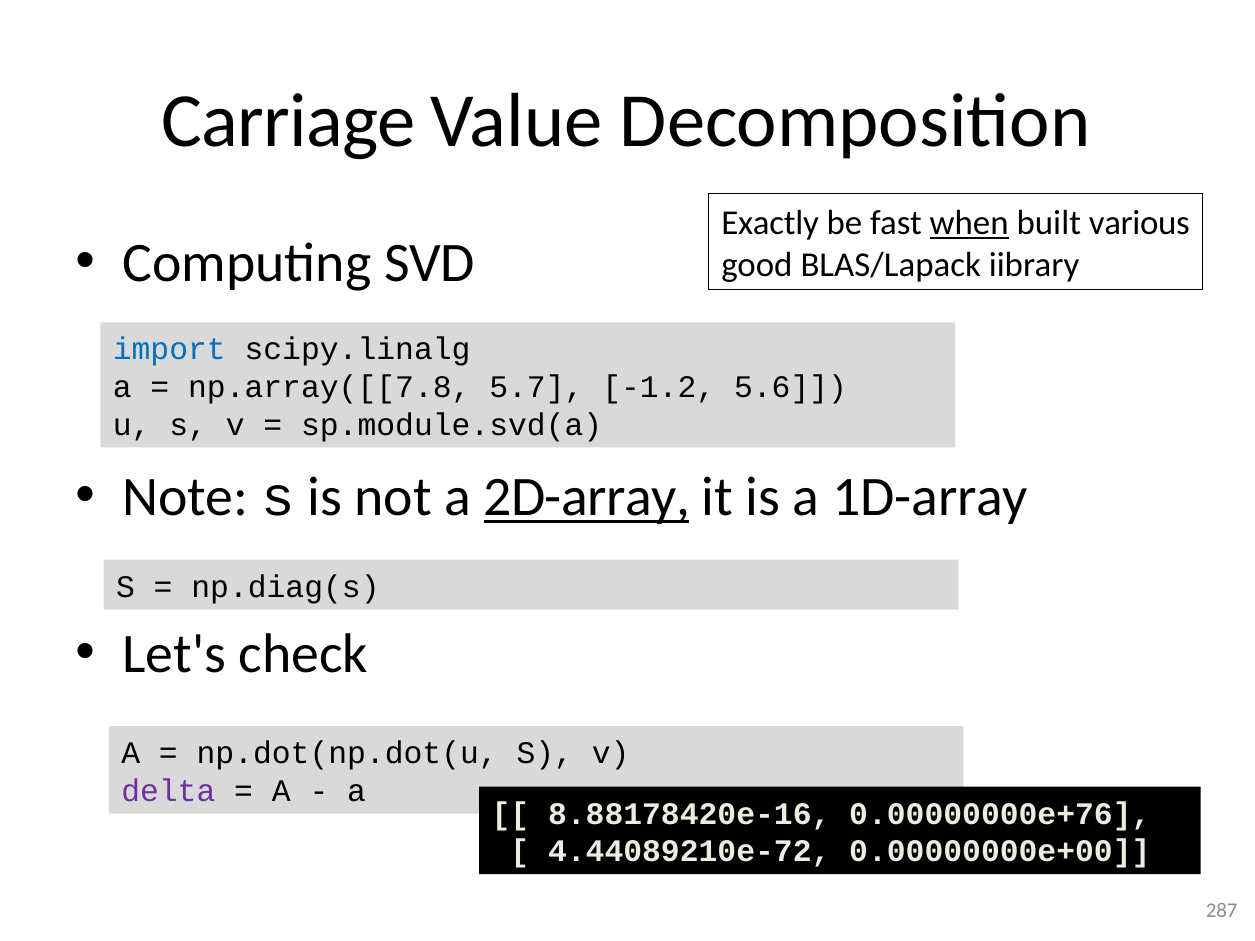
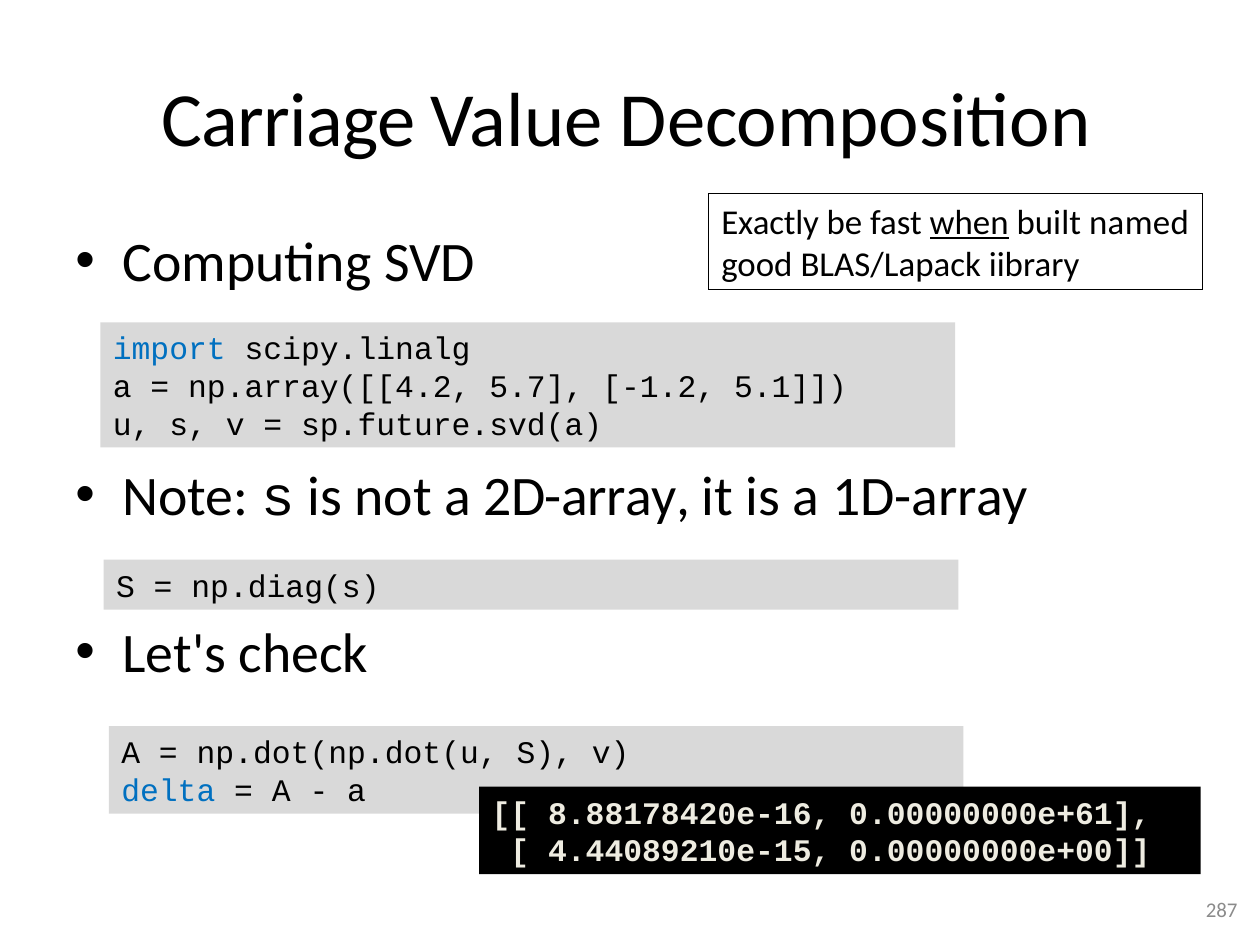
various: various -> named (1139, 223)
np.array([[7.8: np.array([[7.8 -> np.array([[4.2 (329, 387)
5.6: 5.6 -> 5.1 (791, 387)
sp.module.svd(a: sp.module.svd(a -> sp.future.svd(a (452, 425)
2D-array underline: present -> none (587, 498)
delta colour: purple -> blue (168, 791)
0.00000000e+76: 0.00000000e+76 -> 0.00000000e+61 (1000, 814)
4.44089210e-72: 4.44089210e-72 -> 4.44089210e-15 (689, 852)
